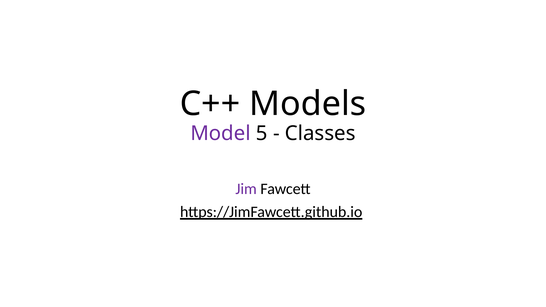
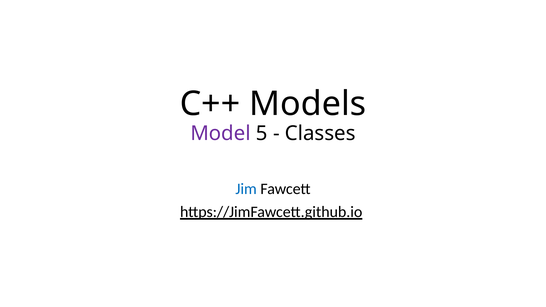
Jim colour: purple -> blue (246, 189)
